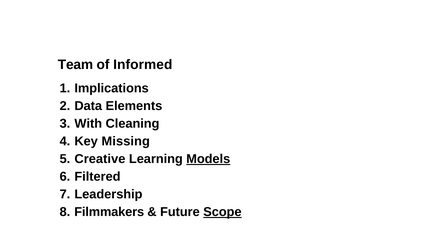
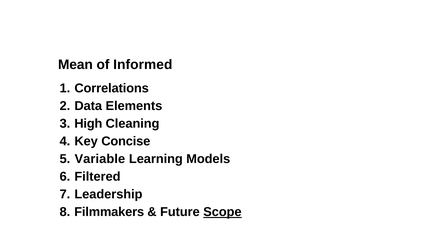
Team: Team -> Mean (75, 65)
Implications: Implications -> Correlations (112, 88)
With: With -> High (88, 123)
Missing: Missing -> Concise (126, 141)
Creative: Creative -> Variable (100, 159)
Models underline: present -> none (208, 159)
